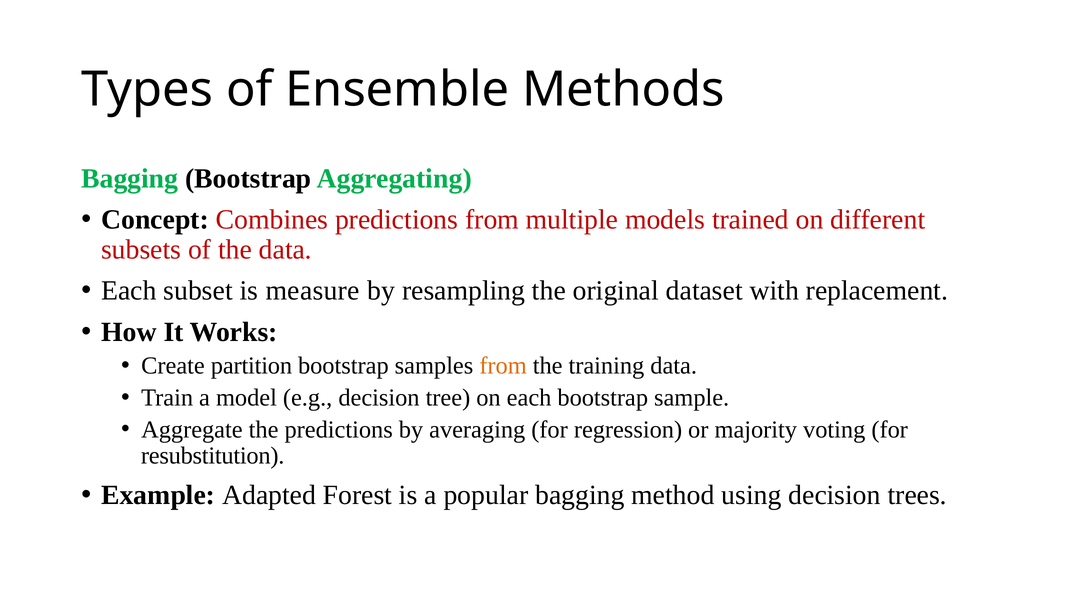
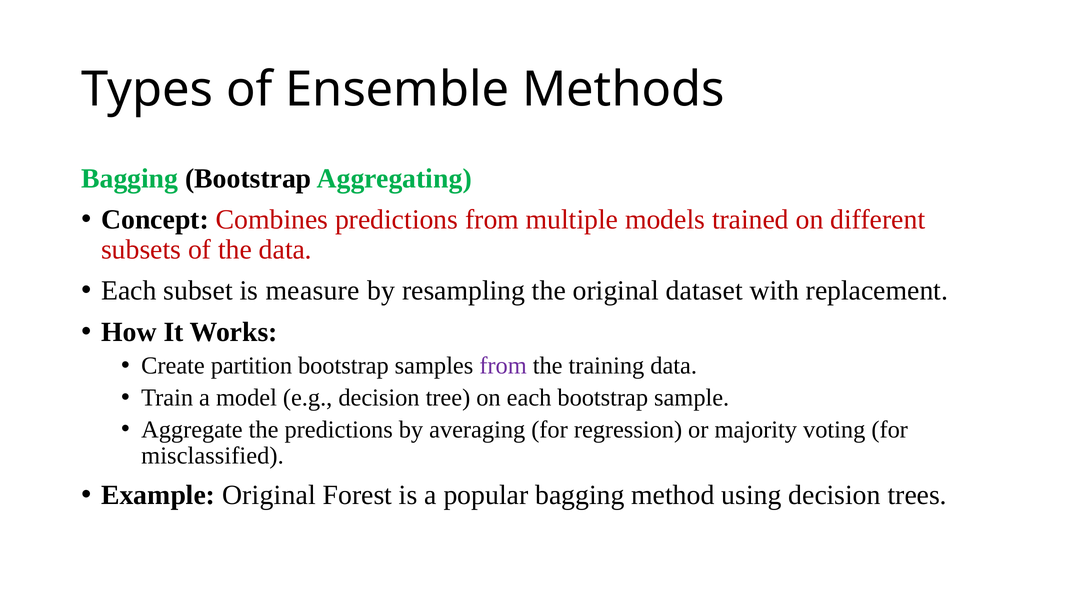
from colour: orange -> purple (503, 365)
resubstitution: resubstitution -> misclassified (213, 456)
Example Adapted: Adapted -> Original (269, 495)
